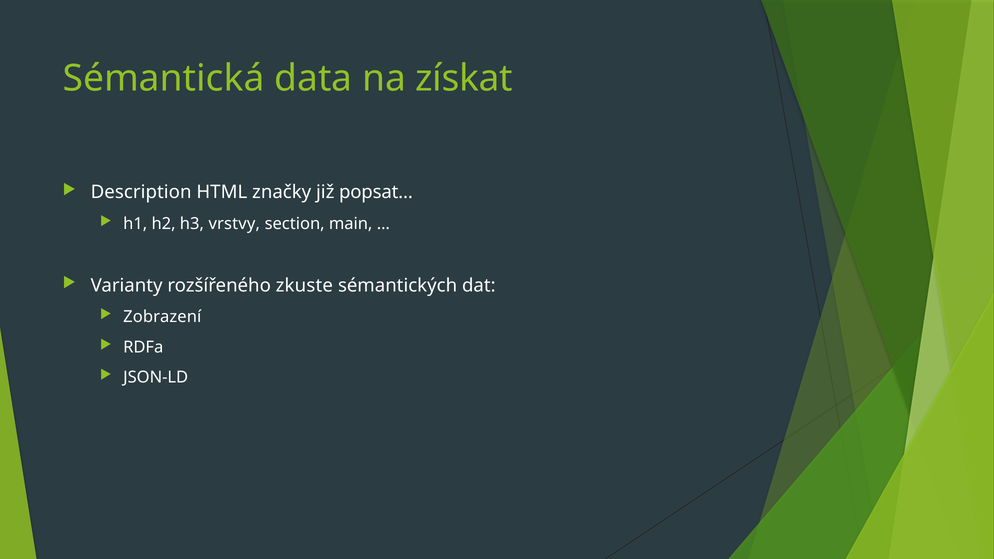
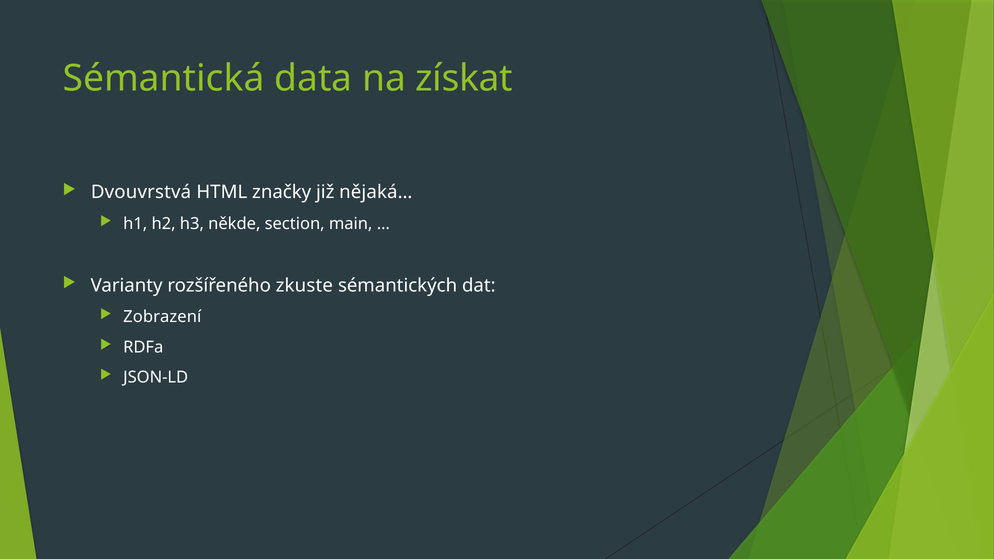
Description: Description -> Dvouvrstvá (141, 192)
popsat…: popsat… -> nějaká… (376, 192)
vrstvy: vrstvy -> někde (234, 224)
